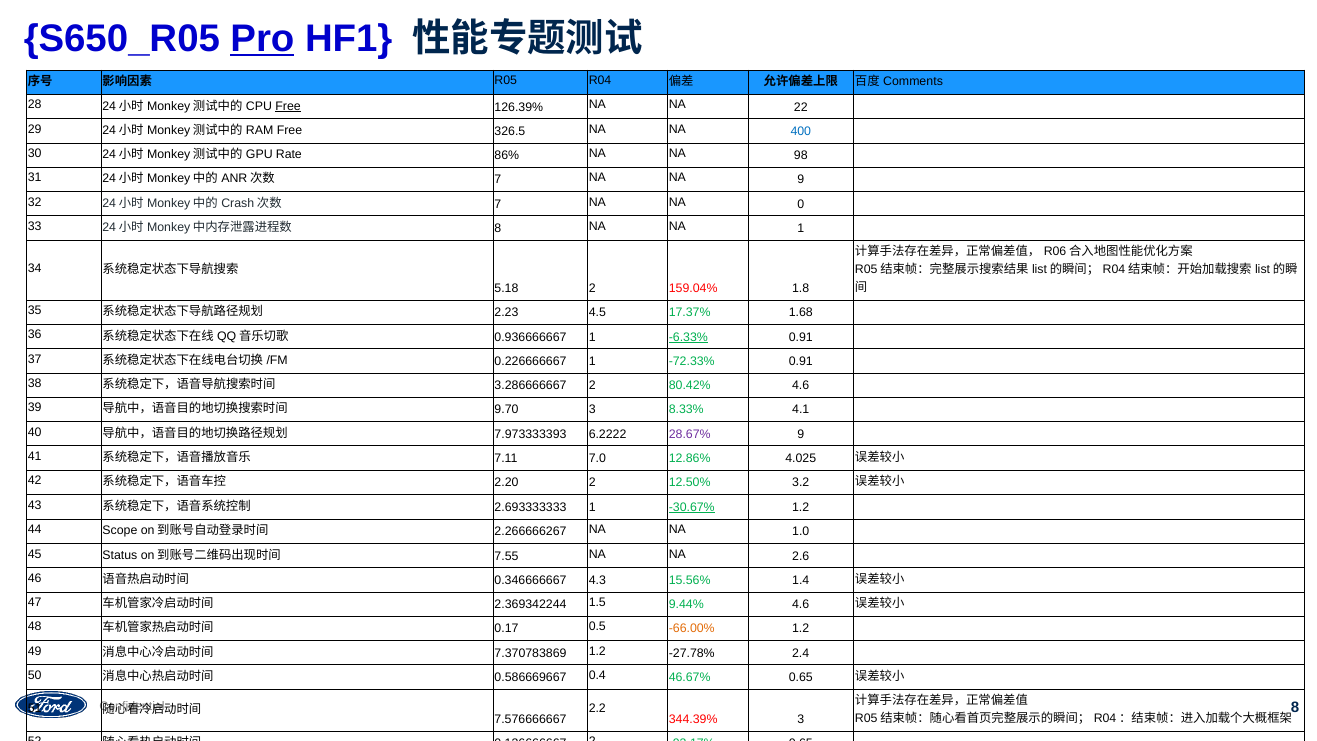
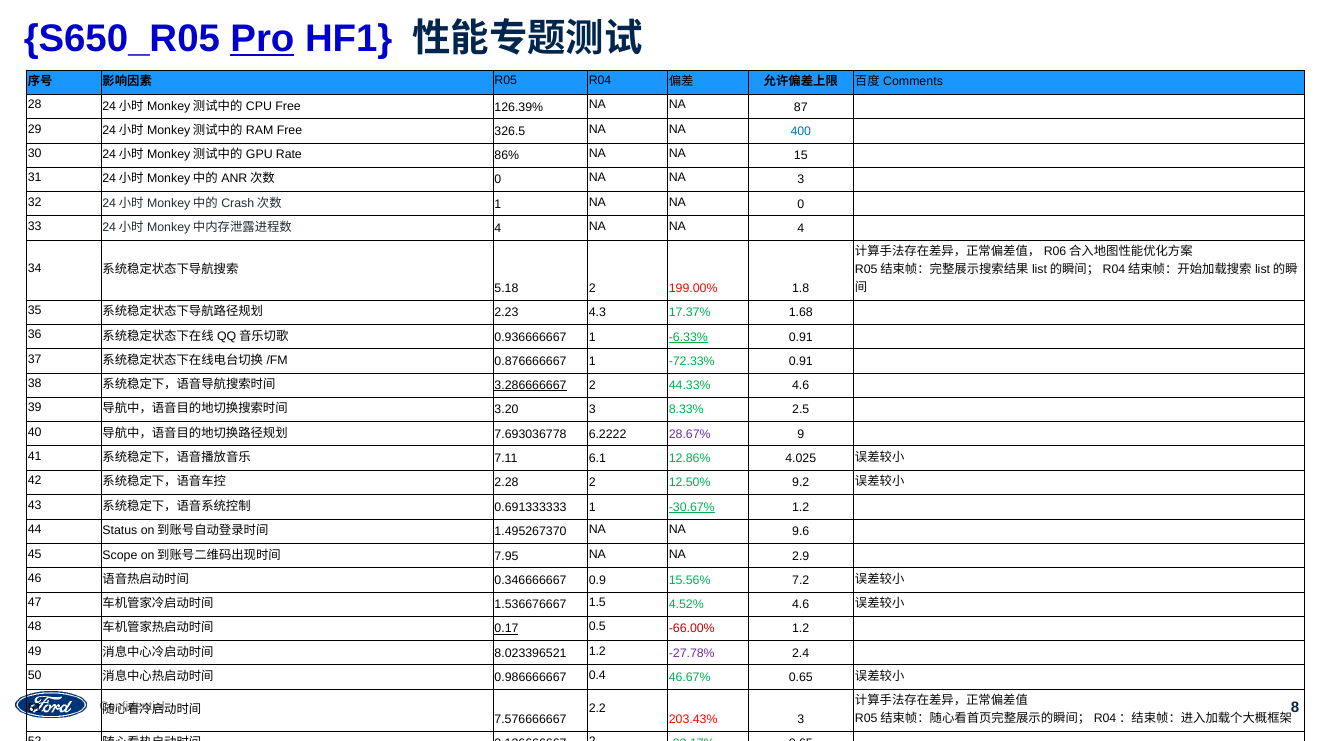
Free underline: present -> none (288, 106)
22: 22 -> 87 (801, 107)
98: 98 -> 15 (801, 155)
7: 7 -> 0 (498, 180)
NA 9: 9 -> 3 (801, 180)
7: 7 -> 1 (498, 204)
8: 8 -> 4 (498, 228)
NA 1: 1 -> 4 (801, 228)
159.04%: 159.04% -> 199.00% (693, 288)
4.5: 4.5 -> 4.3 (597, 313)
0.226666667: 0.226666667 -> 0.876666667 (531, 361)
3.286666667 underline: none -> present (531, 385)
80.42%: 80.42% -> 44.33% (690, 385)
9.70: 9.70 -> 3.20 (507, 410)
8.33% 4.1: 4.1 -> 2.5 (801, 410)
7.973333393: 7.973333393 -> 7.693036778 (531, 434)
7.0: 7.0 -> 6.1 (597, 458)
2.20: 2.20 -> 2.28 (507, 482)
3.2: 3.2 -> 9.2 (801, 482)
2.693333333: 2.693333333 -> 0.691333333 (531, 507)
Scope: Scope -> Status (120, 531)
2.266666267: 2.266666267 -> 1.495267370 (531, 532)
1.0: 1.0 -> 9.6 (801, 532)
Status: Status -> Scope (120, 555)
7.55: 7.55 -> 7.95 (507, 556)
2.6: 2.6 -> 2.9 (801, 556)
4.3: 4.3 -> 0.9 (597, 580)
1.4: 1.4 -> 7.2 (801, 580)
2.369342244: 2.369342244 -> 1.536676667 (531, 604)
9.44%: 9.44% -> 4.52% (686, 604)
0.17 underline: none -> present (507, 629)
-66.00% colour: orange -> red (692, 629)
7.370783869: 7.370783869 -> 8.023396521 (531, 653)
-27.78% colour: black -> purple (692, 653)
0.586669667: 0.586669667 -> 0.986666667 (531, 677)
344.39%: 344.39% -> 203.43% (693, 719)
